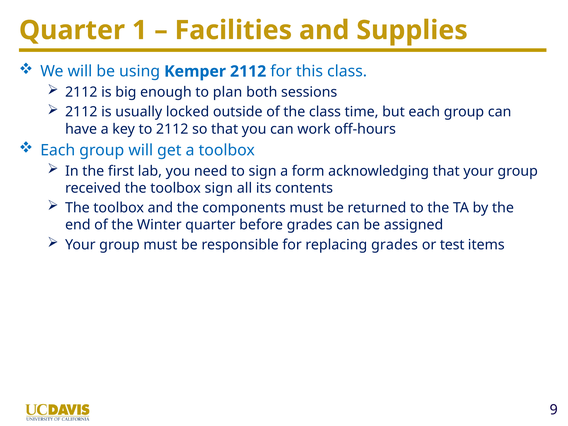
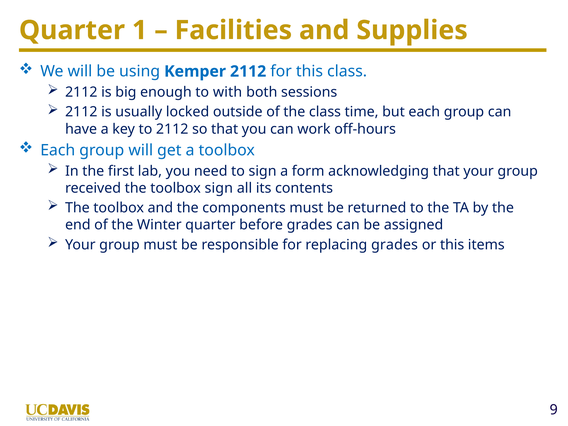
plan: plan -> with (228, 92)
or test: test -> this (452, 245)
